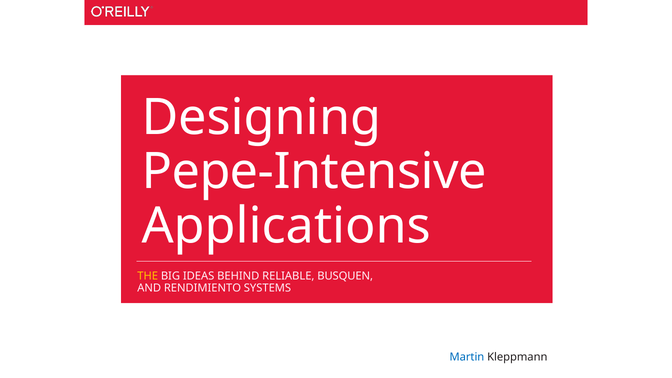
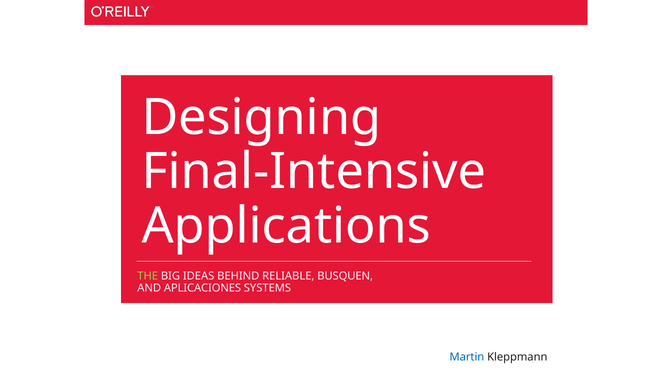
Pepe-Intensive: Pepe-Intensive -> Final-Intensive (314, 172)
THE colour: yellow -> light green (148, 276)
RENDIMIENTO: RENDIMIENTO -> APLICACIONES (203, 288)
